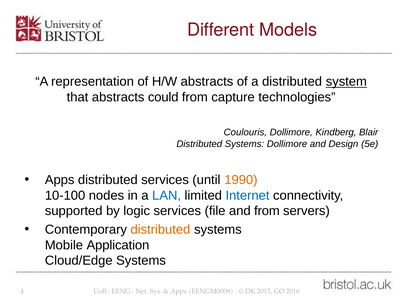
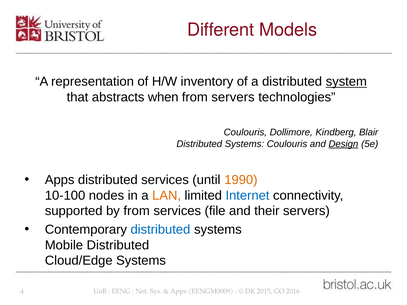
H/W abstracts: abstracts -> inventory (207, 82)
could: could -> when (163, 97)
from capture: capture -> servers (233, 97)
Systems Dollimore: Dollimore -> Coulouris (287, 144)
Design underline: none -> present (343, 144)
LAN colour: blue -> orange (167, 196)
by logic: logic -> from (137, 211)
and from: from -> their (267, 211)
distributed colour: orange -> blue (160, 230)
Mobile Application: Application -> Distributed (118, 245)
